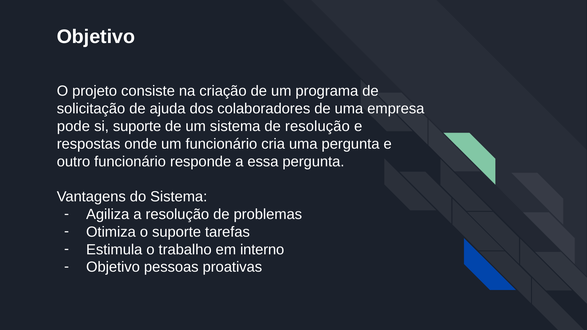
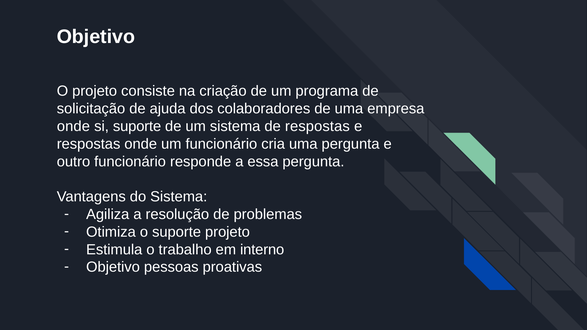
pode: pode -> onde (73, 126)
de resolução: resolução -> respostas (317, 126)
suporte tarefas: tarefas -> projeto (227, 232)
